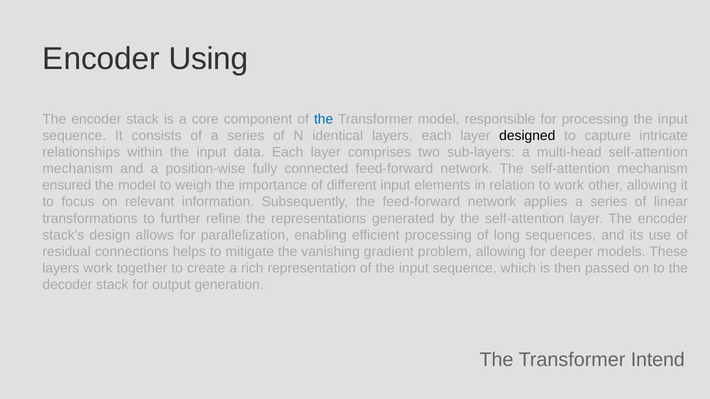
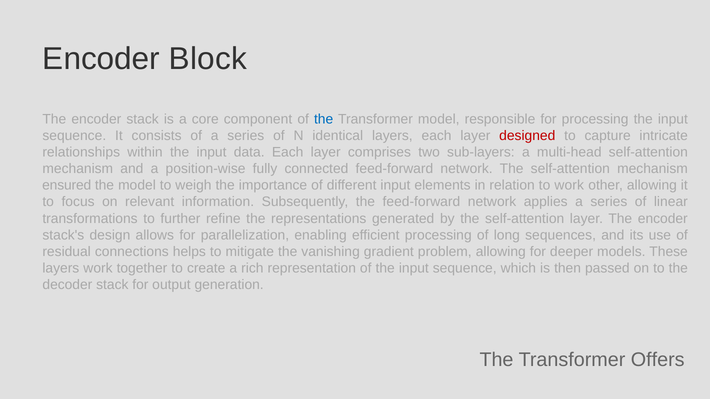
Using: Using -> Block (208, 59)
designed colour: black -> red (527, 136)
Intend: Intend -> Offers (658, 360)
